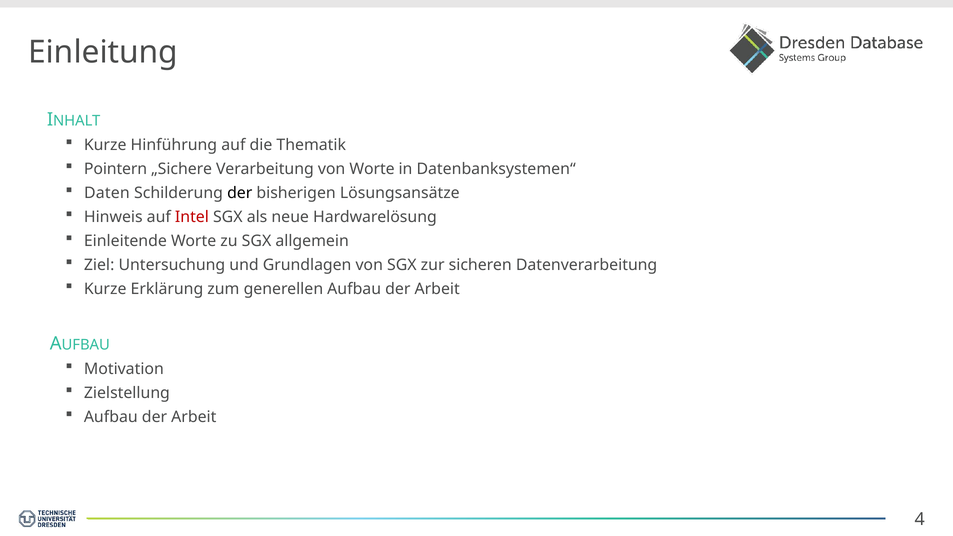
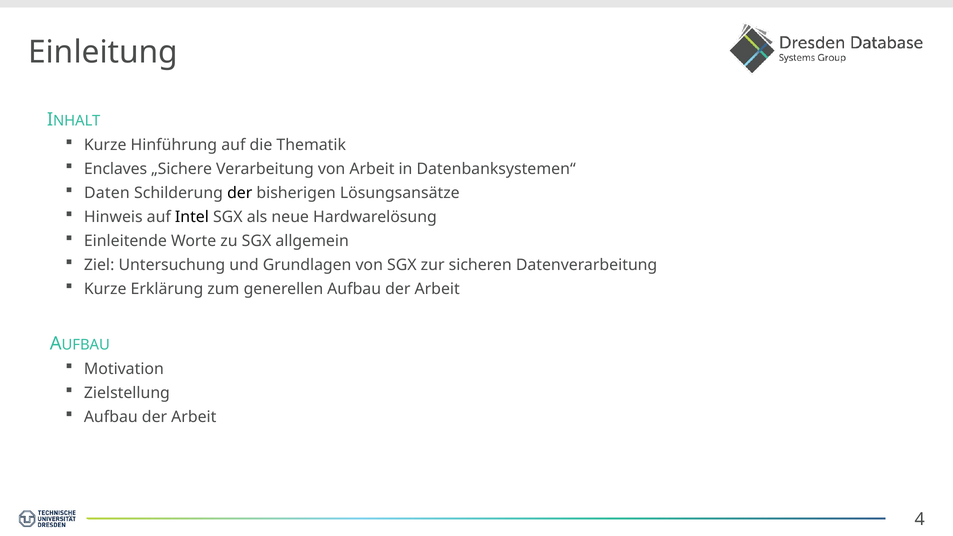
Pointern: Pointern -> Enclaves (116, 169)
von Worte: Worte -> Arbeit (372, 169)
Intel colour: red -> black (192, 217)
